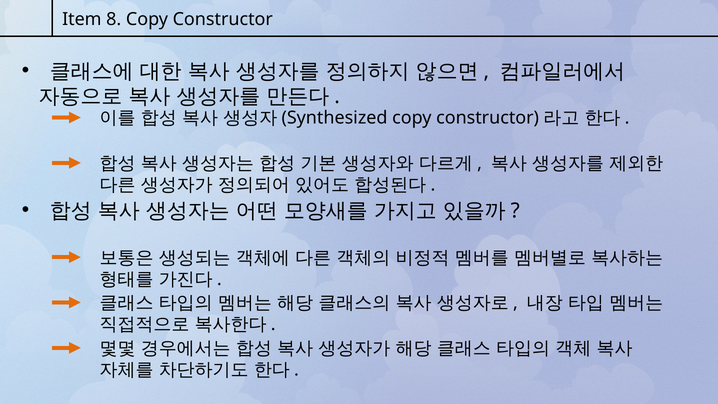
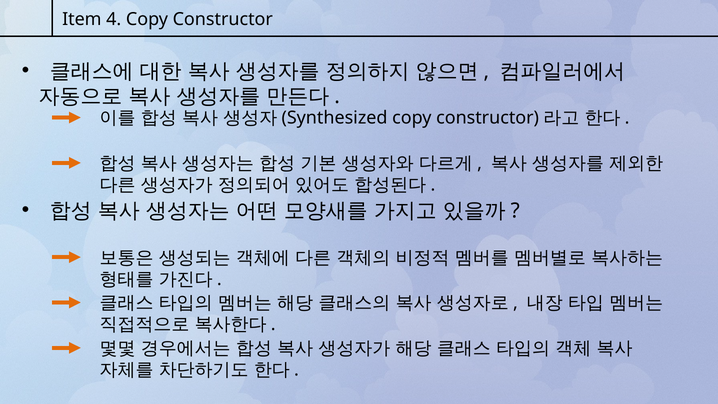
8: 8 -> 4 (114, 19)
